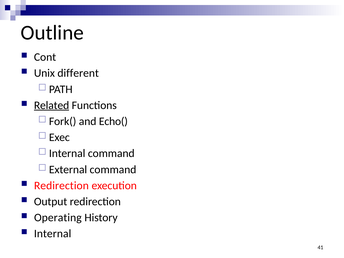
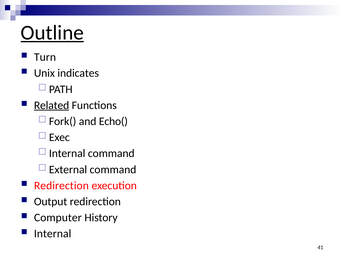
Outline underline: none -> present (52, 33)
Cont: Cont -> Turn (45, 57)
different: different -> indicates (78, 73)
Operating: Operating -> Computer (58, 218)
